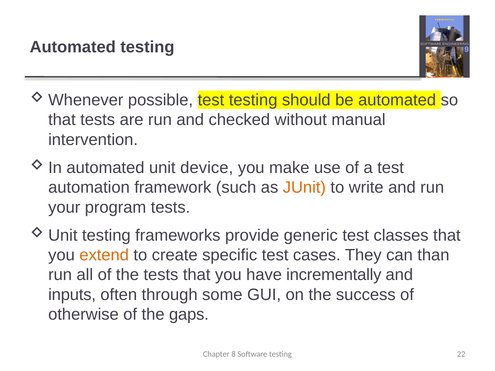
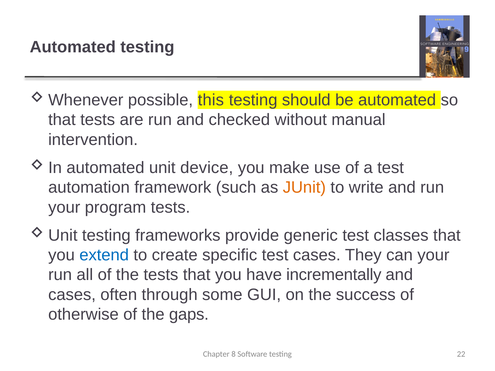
possible test: test -> this (211, 100)
extend colour: orange -> blue (104, 255)
can than: than -> your (433, 255)
inputs: inputs -> cases (72, 295)
